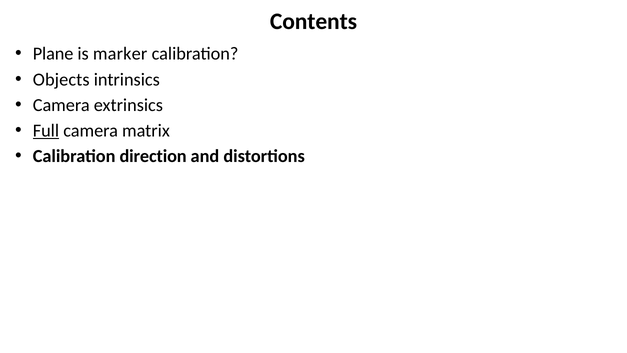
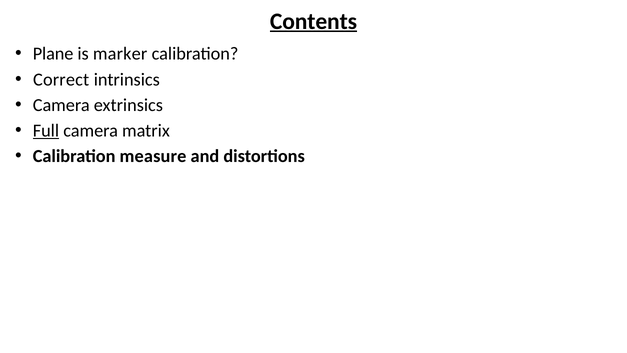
Contents underline: none -> present (313, 21)
Objects: Objects -> Correct (61, 79)
direction: direction -> measure (153, 156)
